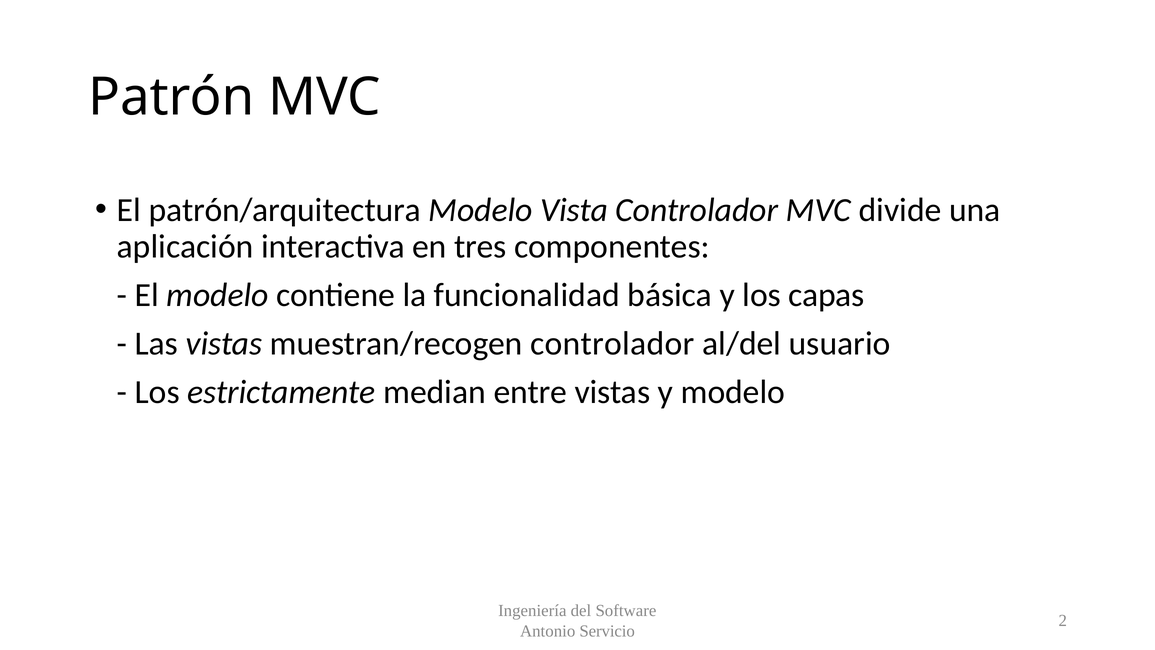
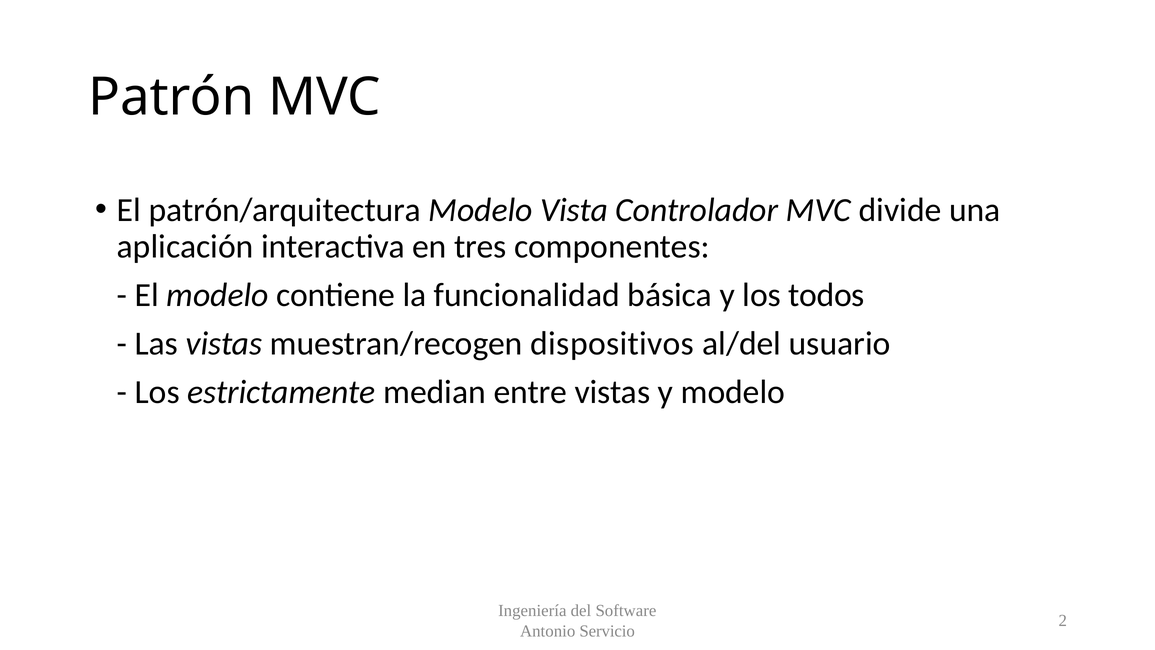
capas: capas -> todos (826, 295)
muestran/recogen controlador: controlador -> dispositivos (612, 343)
